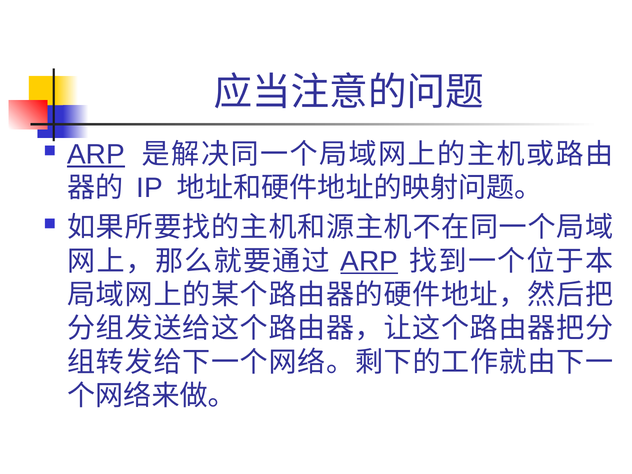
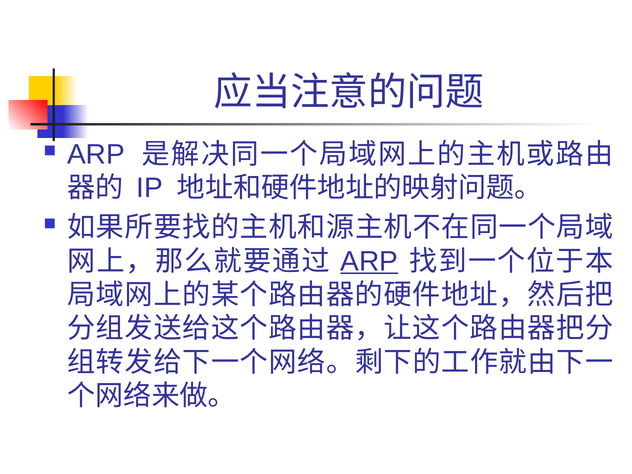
ARP underline: present -> none (96, 154)
